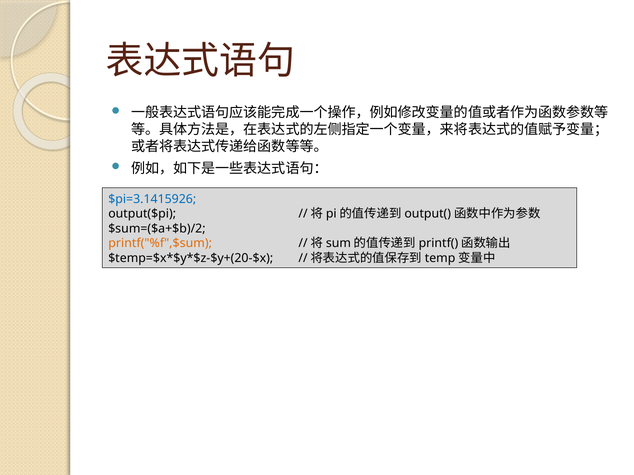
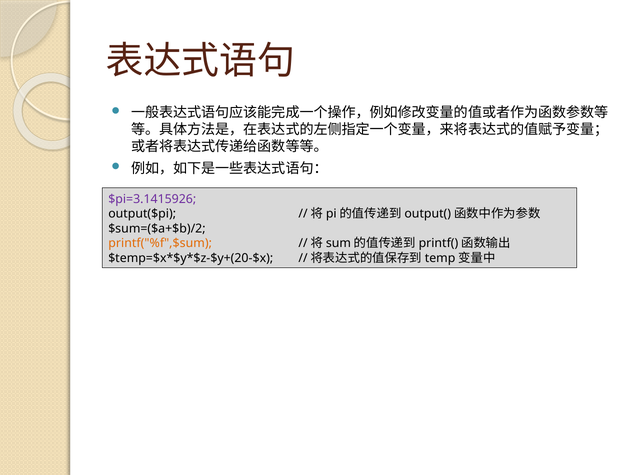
$pi=3.1415926 colour: blue -> purple (152, 199)
